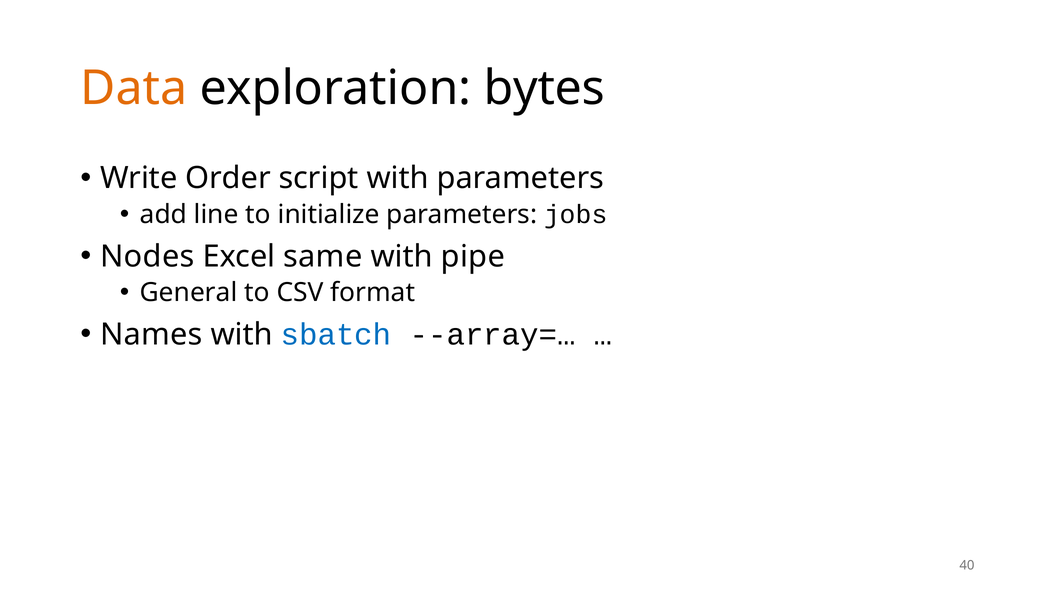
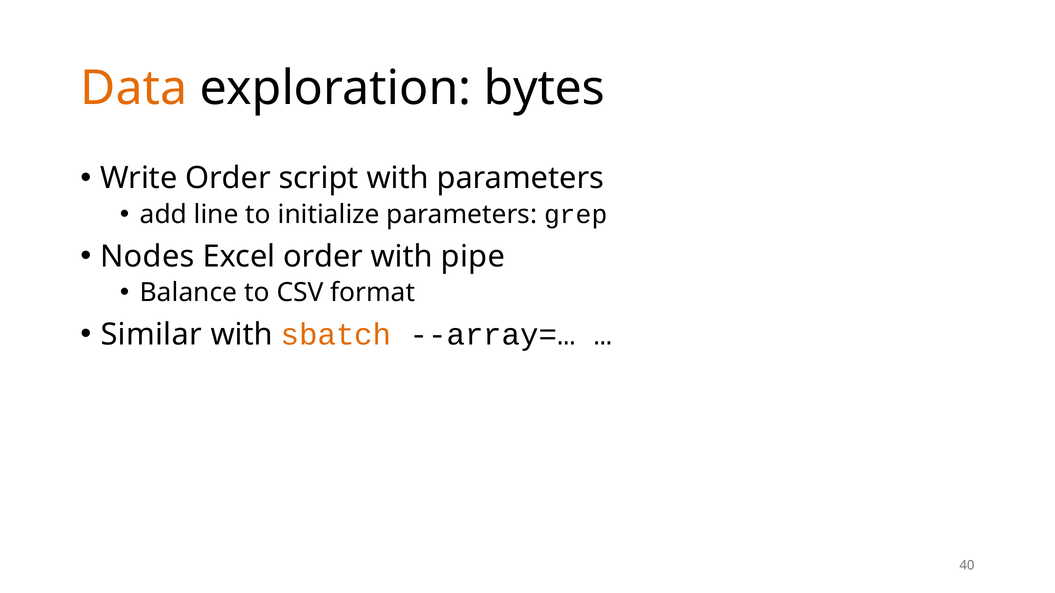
jobs: jobs -> grep (576, 215)
Excel same: same -> order (323, 257)
General: General -> Balance (189, 293)
Names: Names -> Similar (151, 335)
sbatch colour: blue -> orange (336, 335)
